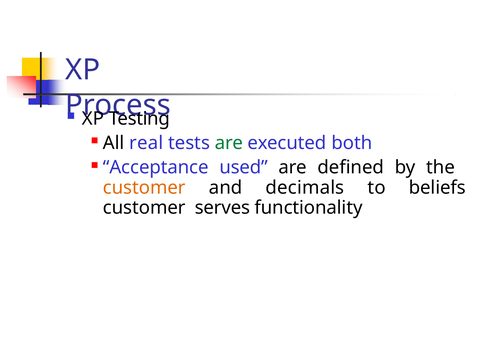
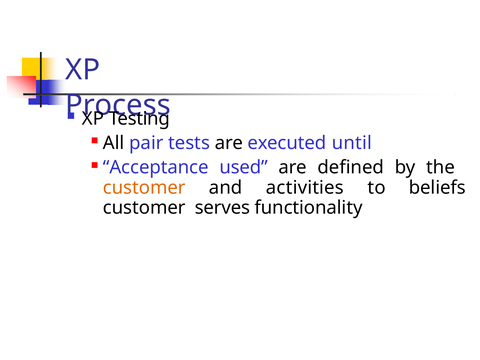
real: real -> pair (146, 143)
are colour: green -> black (229, 143)
both: both -> until (352, 143)
decimals: decimals -> activities (305, 188)
